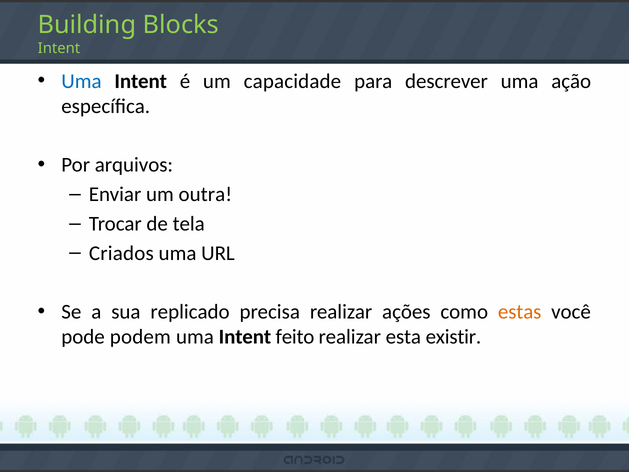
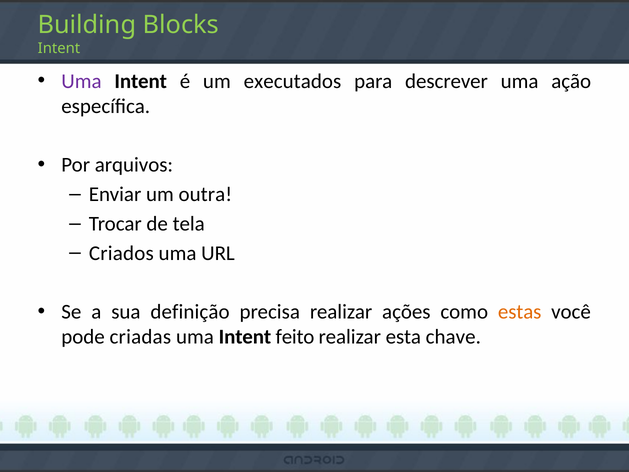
Uma colour: blue -> purple (81, 81)
capacidade: capacidade -> executados (292, 81)
replicado: replicado -> definição (190, 312)
podem: podem -> criadas (140, 337)
existir: existir -> chave (453, 337)
